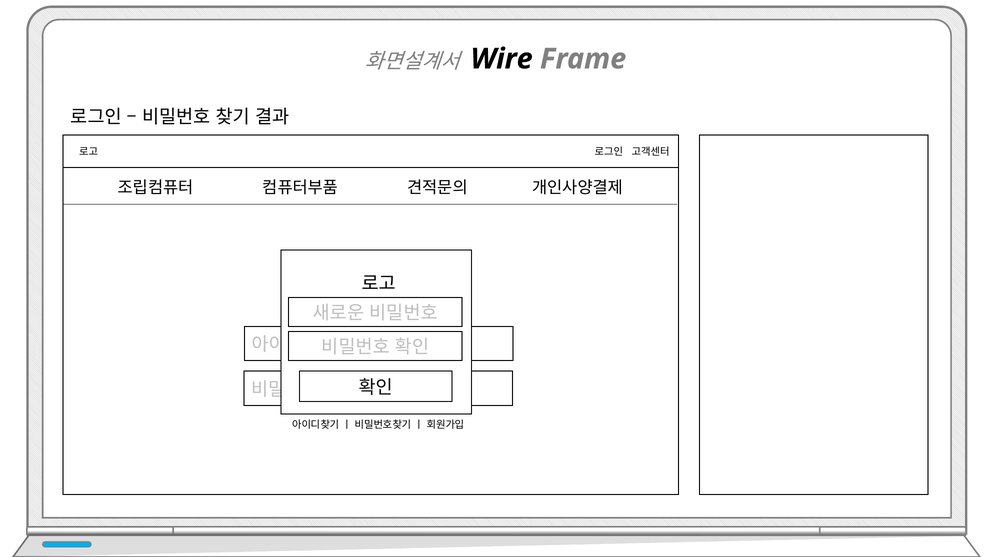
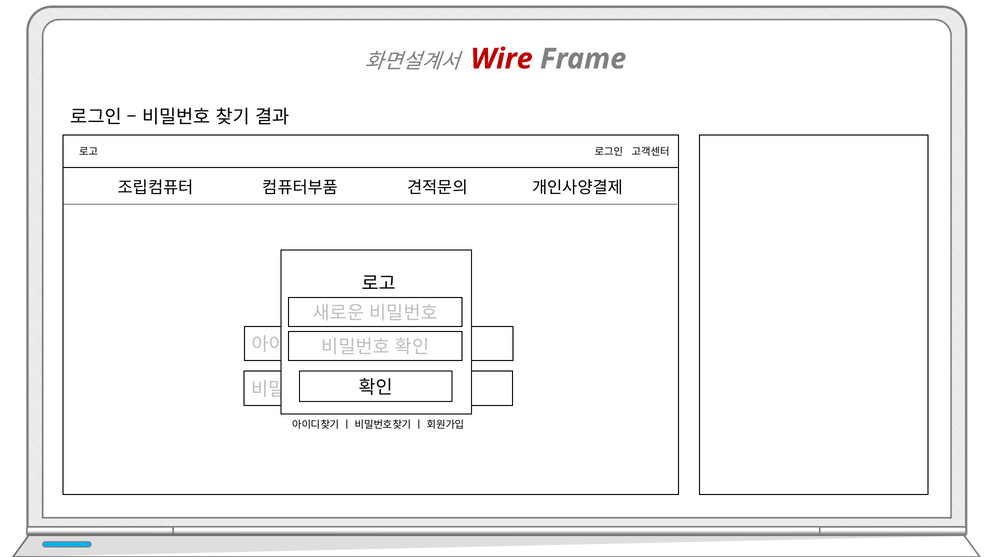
Wire colour: black -> red (502, 59)
